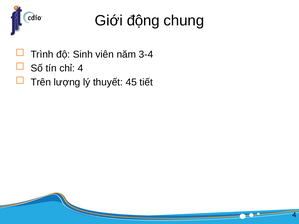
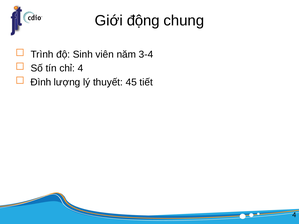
Trên: Trên -> Đình (41, 82)
